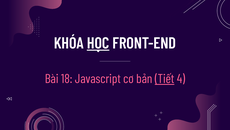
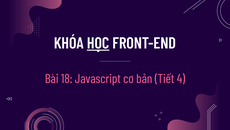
Tiết underline: present -> none (165, 79)
